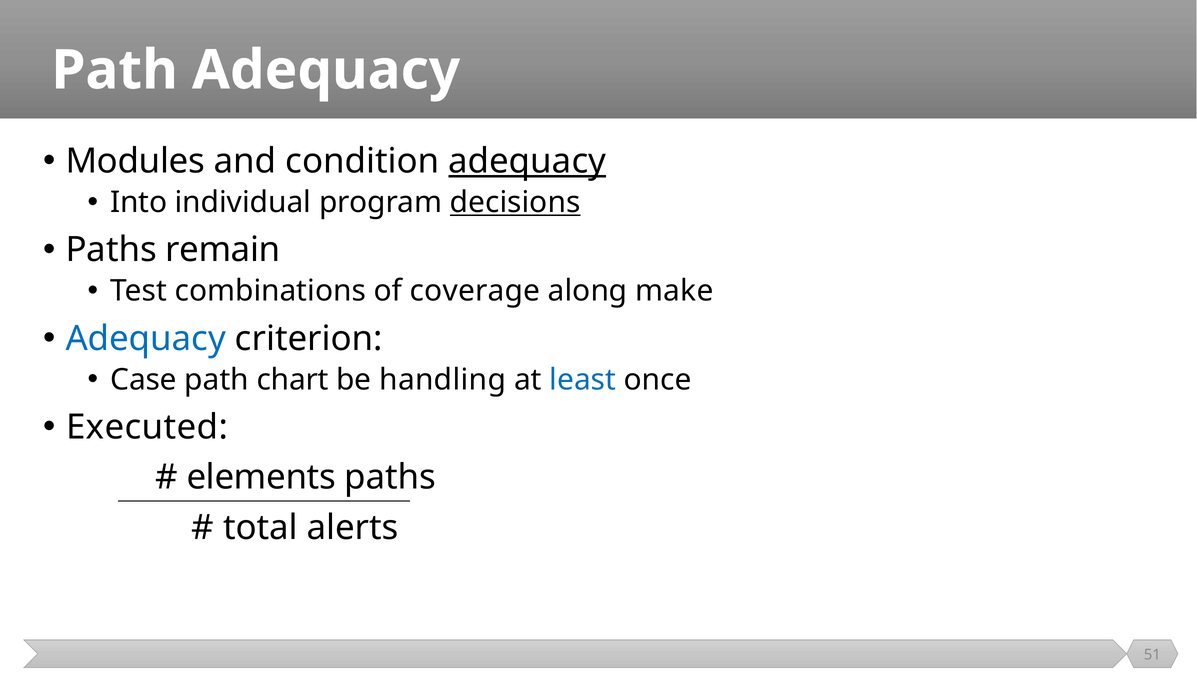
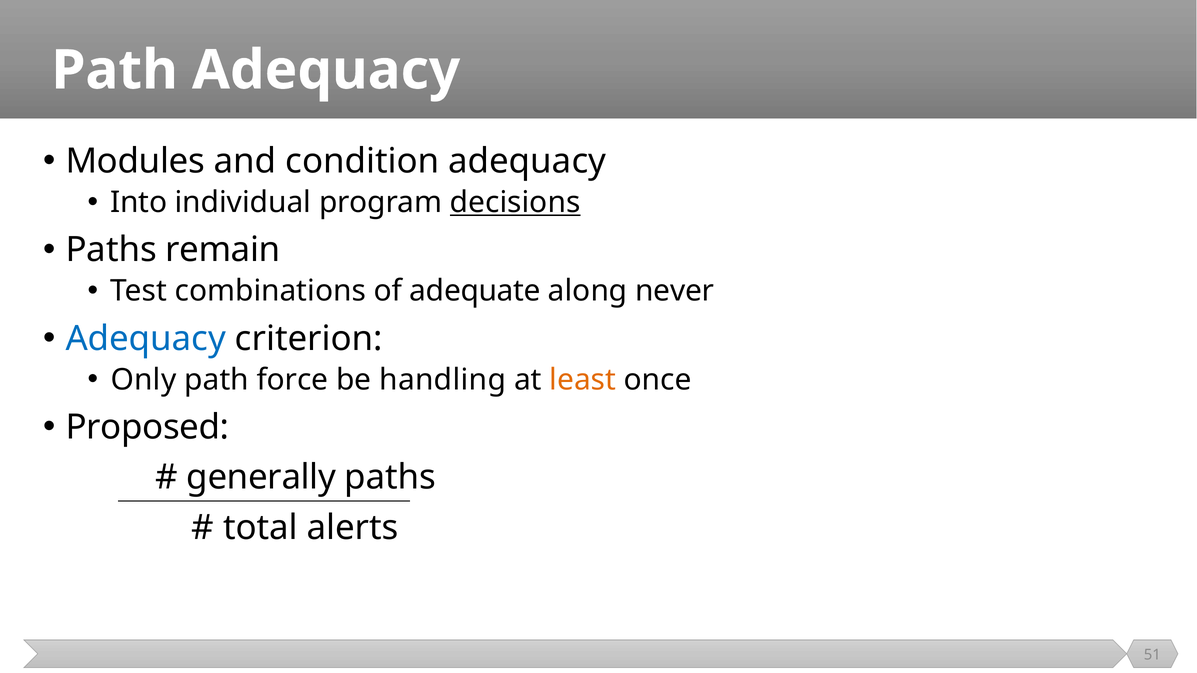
adequacy underline: present -> none (527, 161)
coverage: coverage -> adequate (475, 291)
make: make -> never (675, 291)
Case: Case -> Only (143, 380)
chart: chart -> force (293, 380)
least colour: blue -> orange (583, 380)
Executed: Executed -> Proposed (147, 427)
elements: elements -> generally (261, 478)
